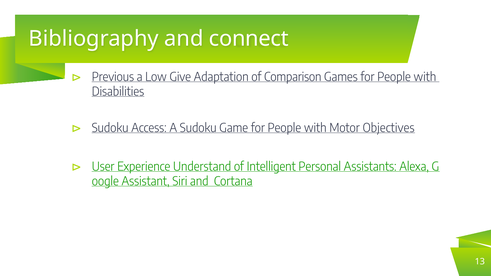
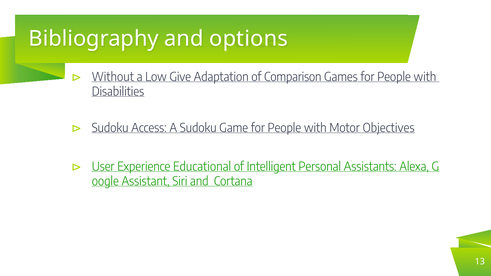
connect: connect -> options (249, 39)
Previous: Previous -> Without (113, 77)
Understand: Understand -> Educational (202, 167)
